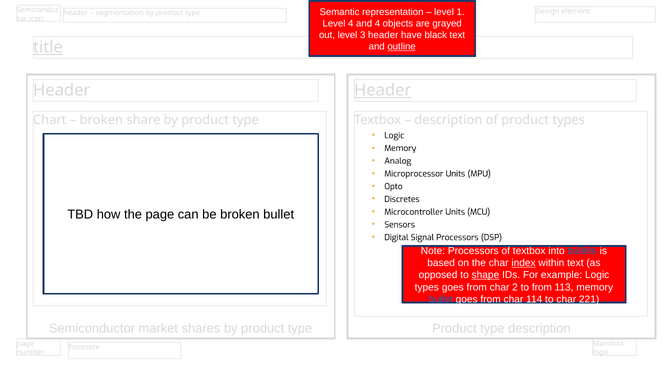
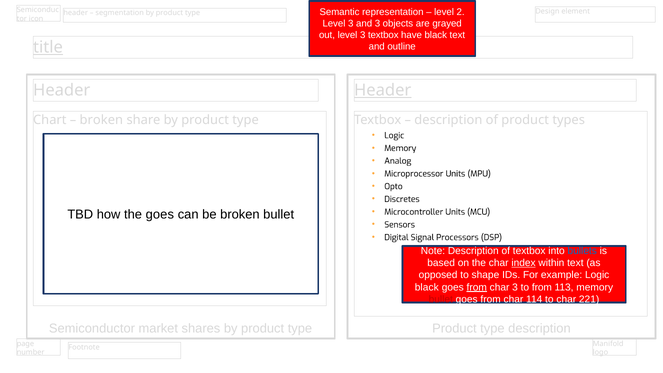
1: 1 -> 2 (461, 12)
4: 4 -> 3 (351, 23)
and 4: 4 -> 3 (377, 23)
3 header: header -> textbox (383, 35)
outline underline: present -> none (402, 47)
the page: page -> goes (160, 215)
Note Processors: Processors -> Description (473, 251)
shape underline: present -> none (485, 275)
types: types -> black (427, 287)
from underline: none -> present (477, 287)
char 2: 2 -> 3 (515, 287)
bullet colour: blue -> red (441, 299)
